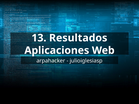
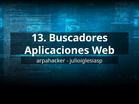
Resultados: Resultados -> Buscadores (78, 38)
